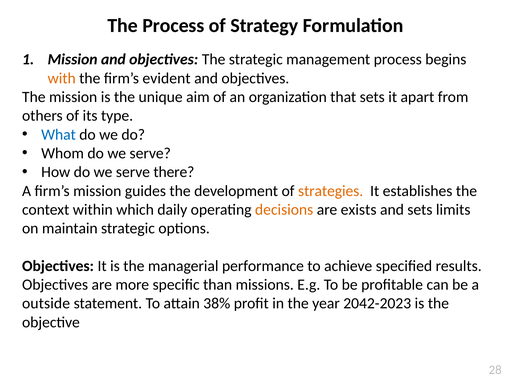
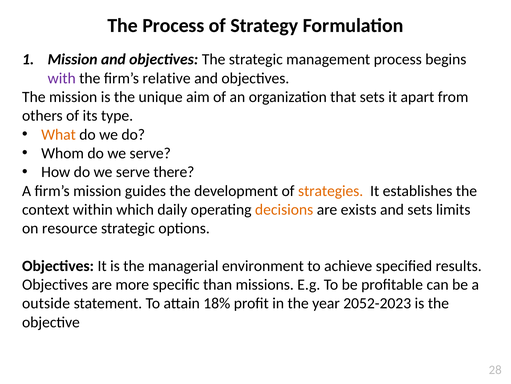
with colour: orange -> purple (62, 78)
evident: evident -> relative (167, 78)
What colour: blue -> orange (59, 134)
maintain: maintain -> resource (70, 228)
performance: performance -> environment (263, 265)
38%: 38% -> 18% (217, 303)
2042-2023: 2042-2023 -> 2052-2023 (377, 303)
